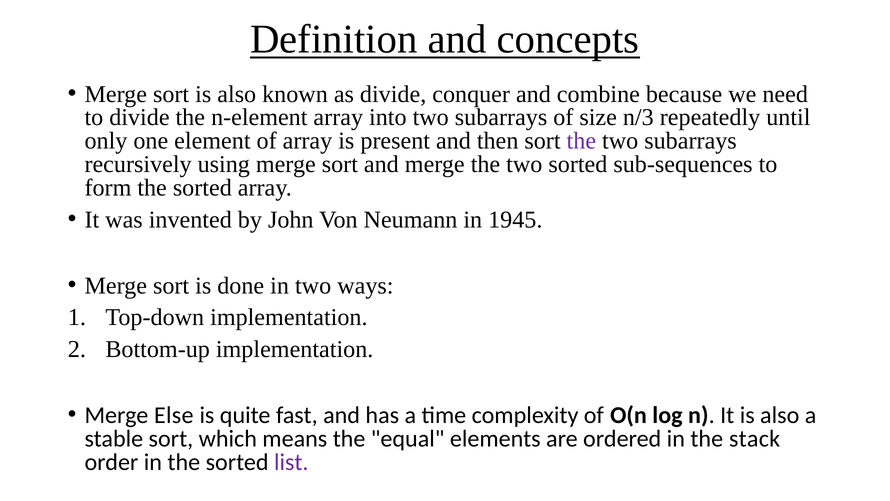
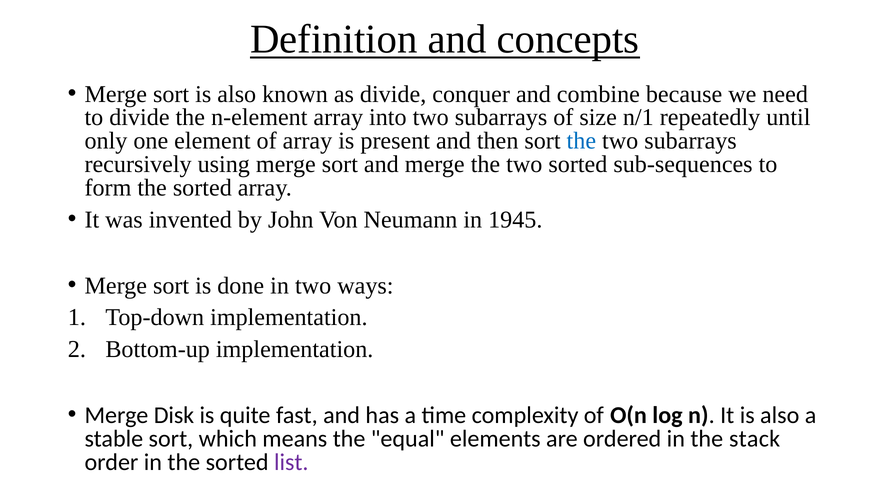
n/3: n/3 -> n/1 (638, 117)
the colour: purple -> blue (581, 141)
Else: Else -> Disk (174, 415)
